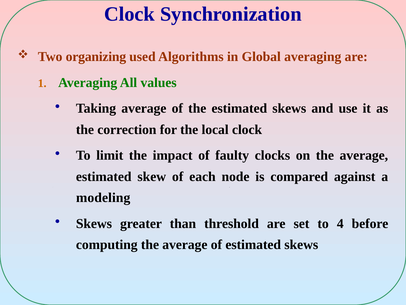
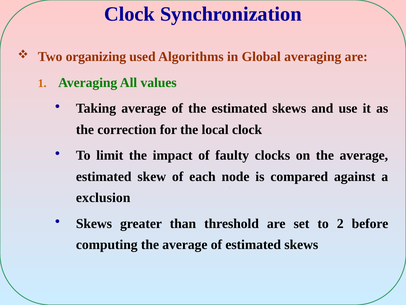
modeling: modeling -> exclusion (103, 197)
4: 4 -> 2 (340, 223)
